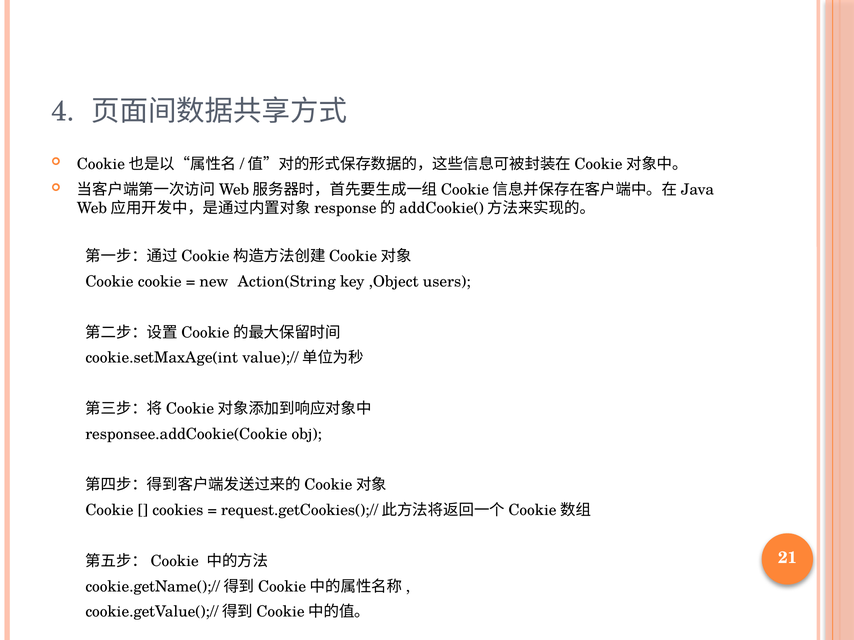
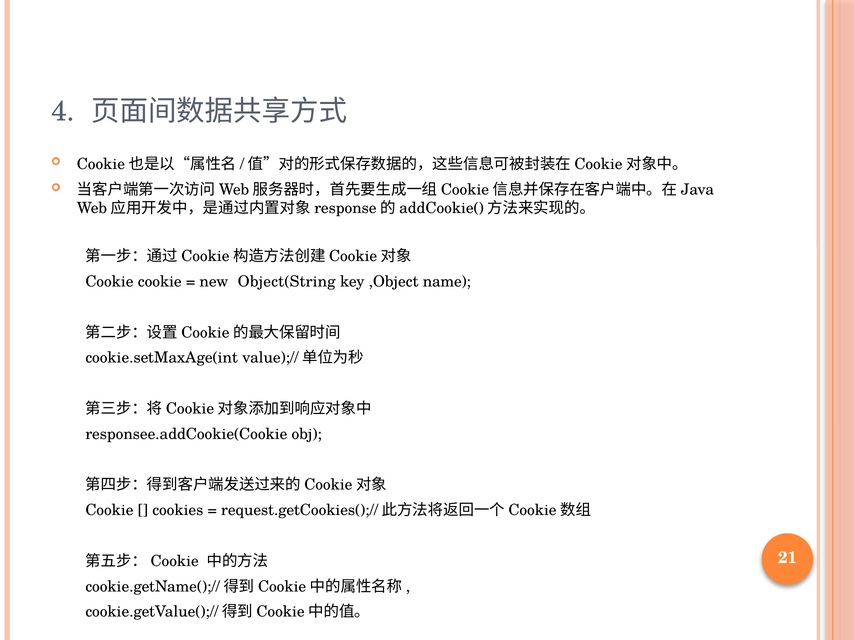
Action(String: Action(String -> Object(String (287, 282)
users: users -> name (447, 282)
